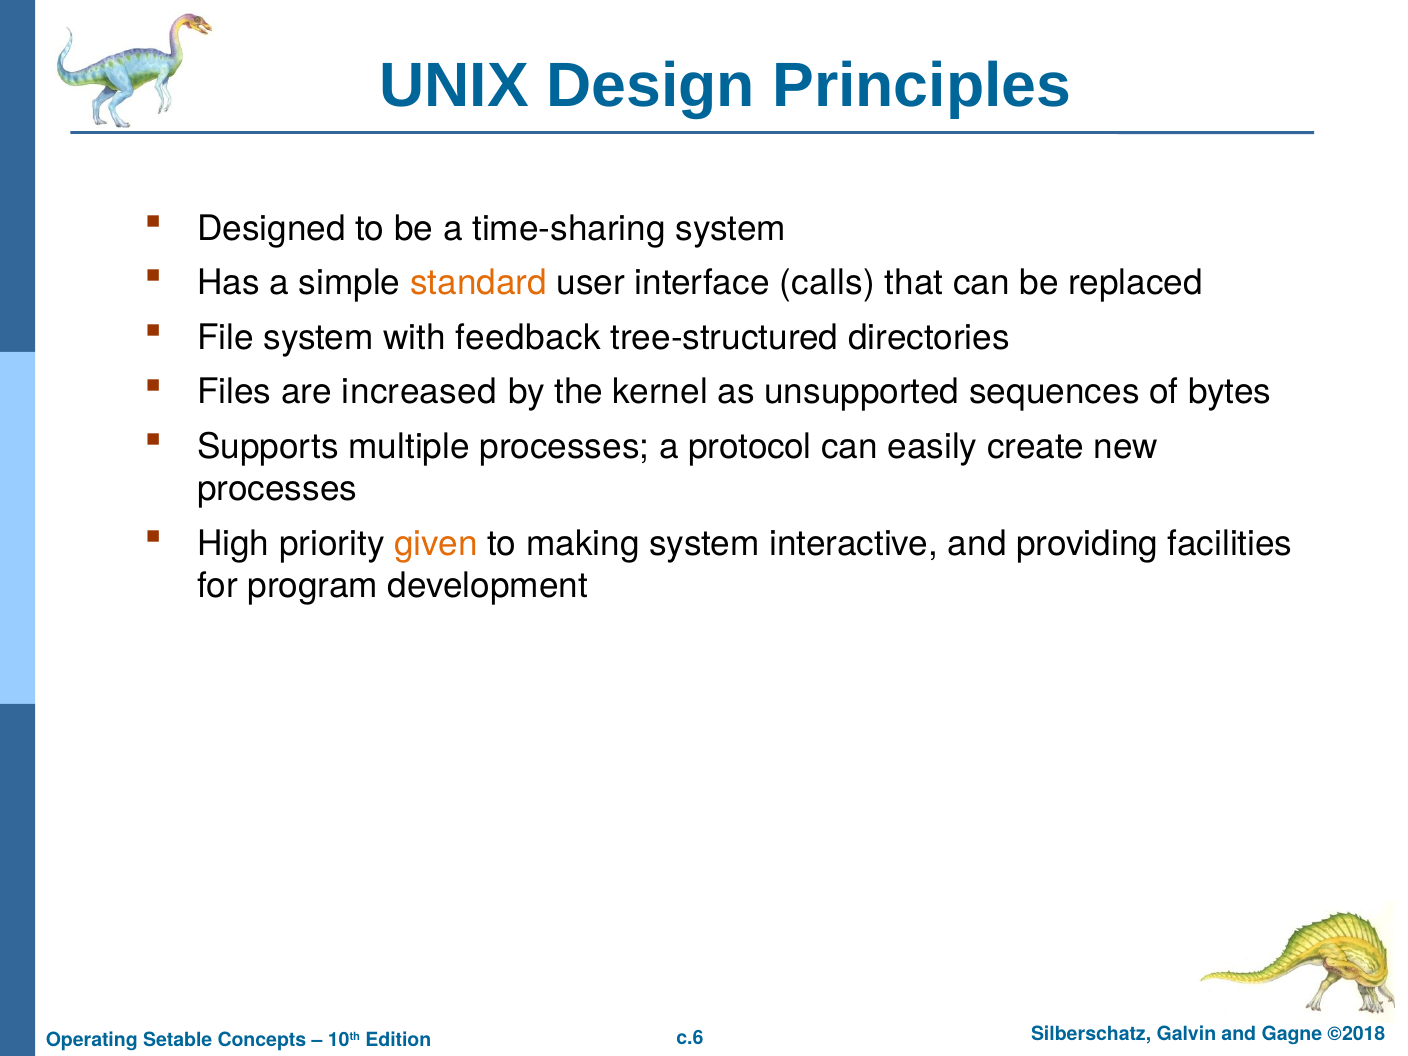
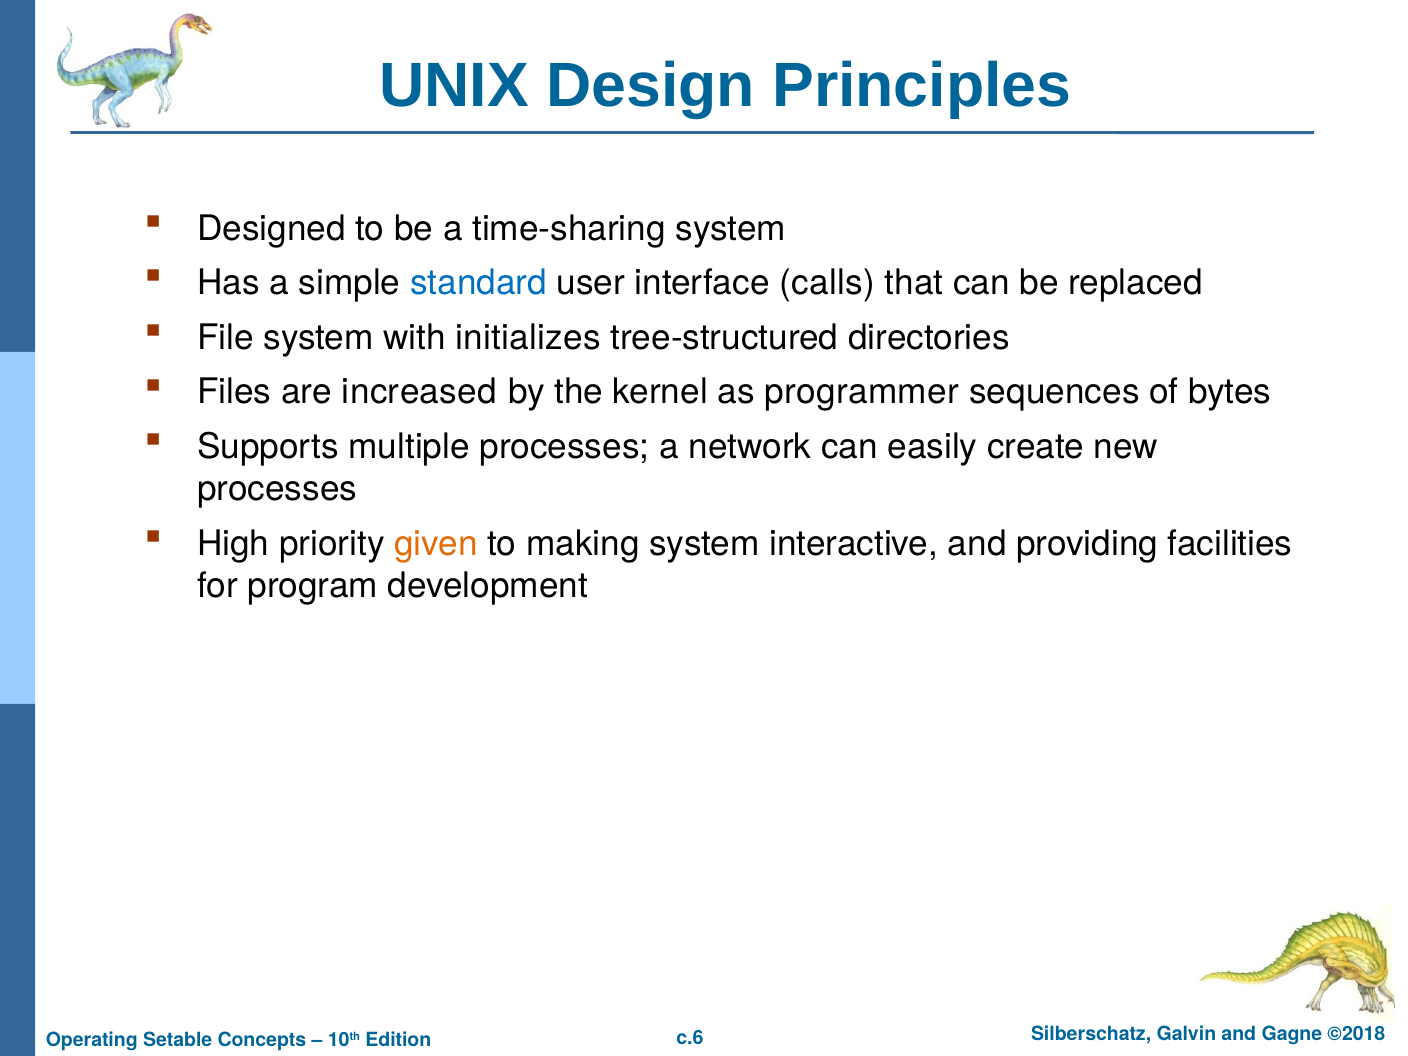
standard colour: orange -> blue (479, 283)
feedback: feedback -> initializes (528, 338)
unsupported: unsupported -> programmer (862, 392)
protocol: protocol -> network (750, 447)
